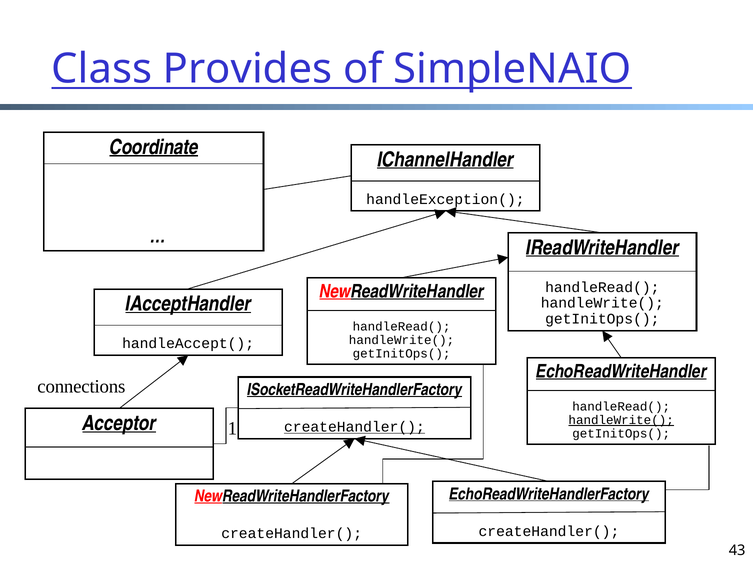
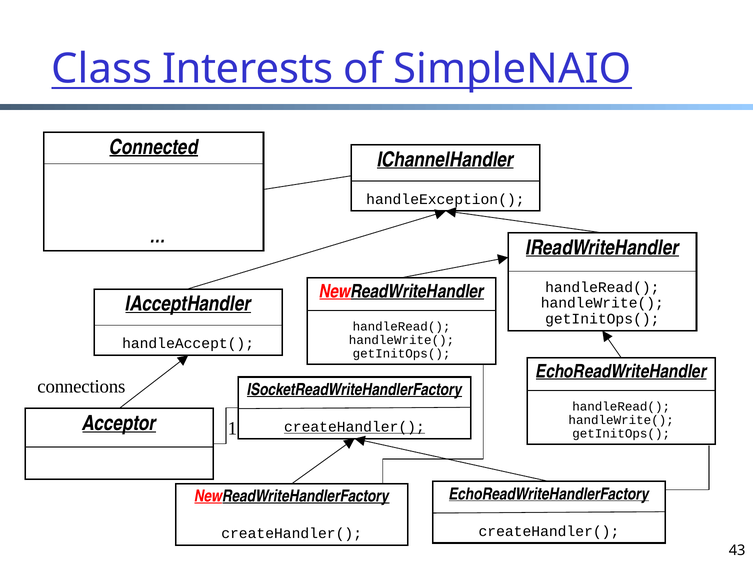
Provides: Provides -> Interests (248, 69)
Coordinate: Coordinate -> Connected (154, 147)
handleWrite( underline: present -> none (621, 420)
